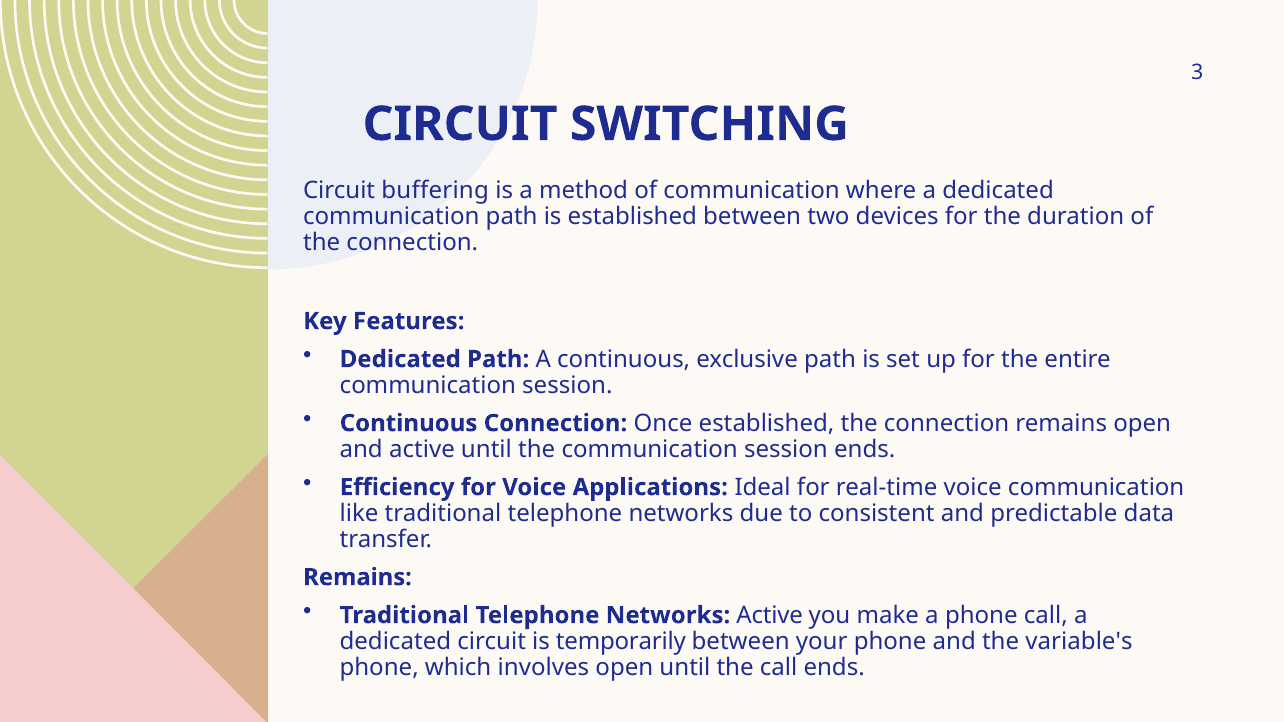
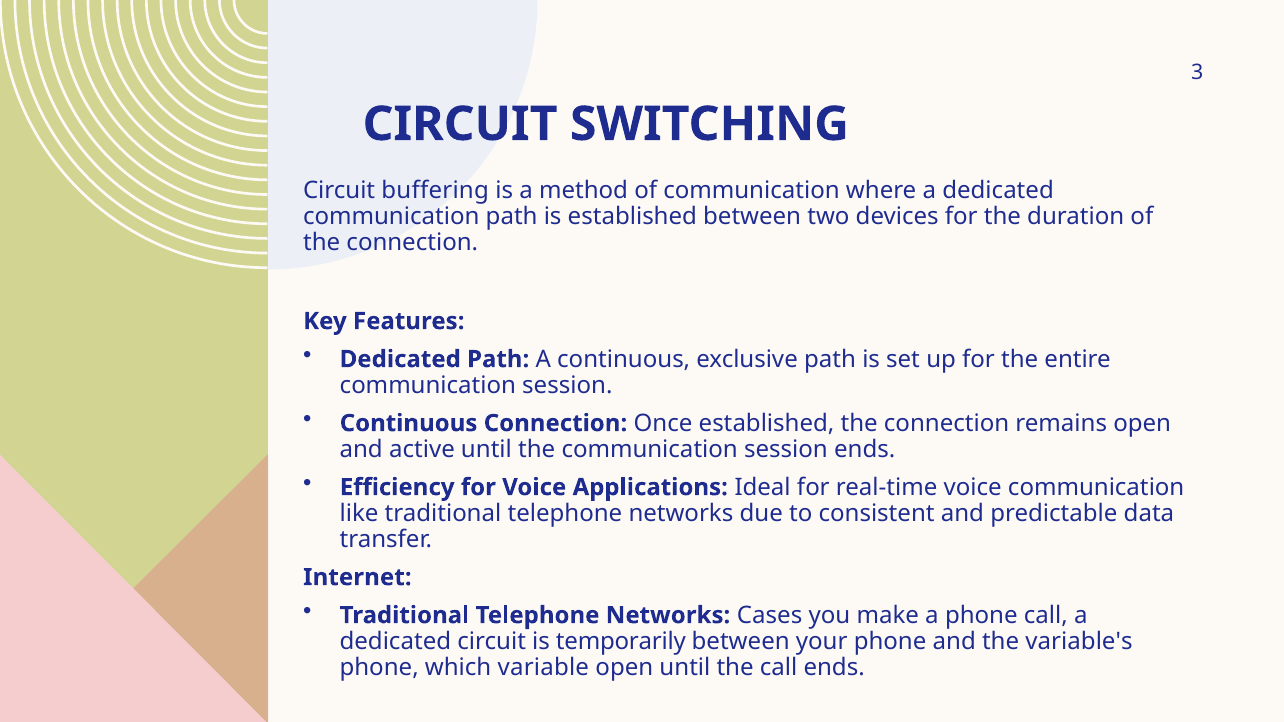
Remains: Remains -> Internet (357, 577)
Networks Active: Active -> Cases (770, 615)
involves: involves -> variable (543, 668)
